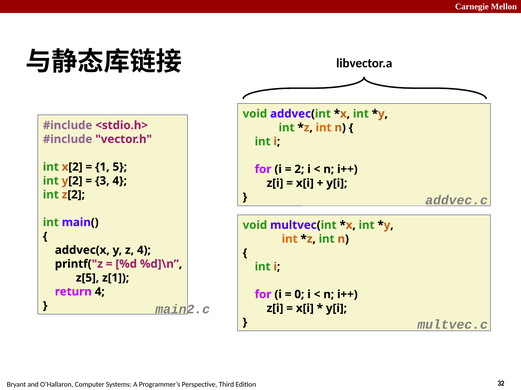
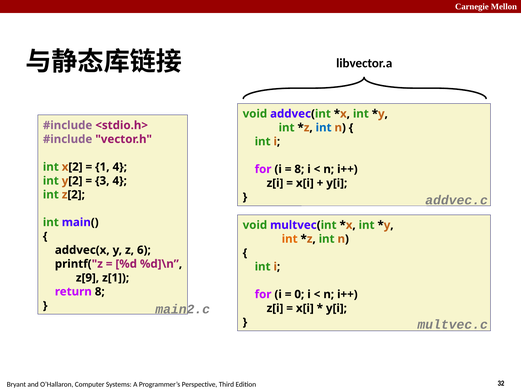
int colour: orange -> blue (324, 128)
1 5: 5 -> 4 (120, 167)
2: 2 -> 8 (299, 170)
z 4: 4 -> 6 (144, 251)
z[5: z[5 -> z[9 (87, 278)
return 4: 4 -> 8 (100, 292)
